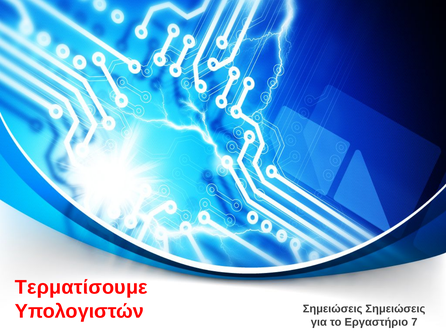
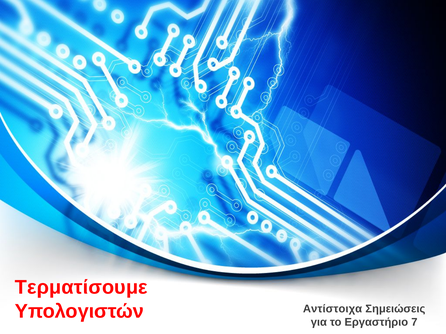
Υπολογιστών Σημειώσεις: Σημειώσεις -> Αντίστοιχα (333, 309)
